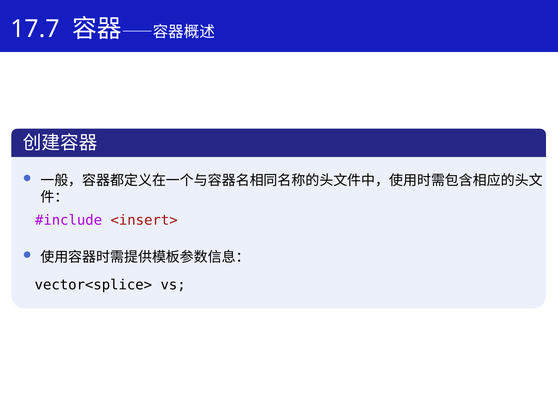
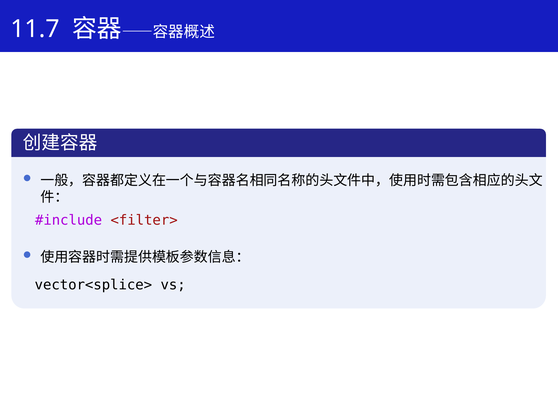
17.7: 17.7 -> 11.7 (35, 29)
<insert>: <insert> -> <filter> (144, 220)
